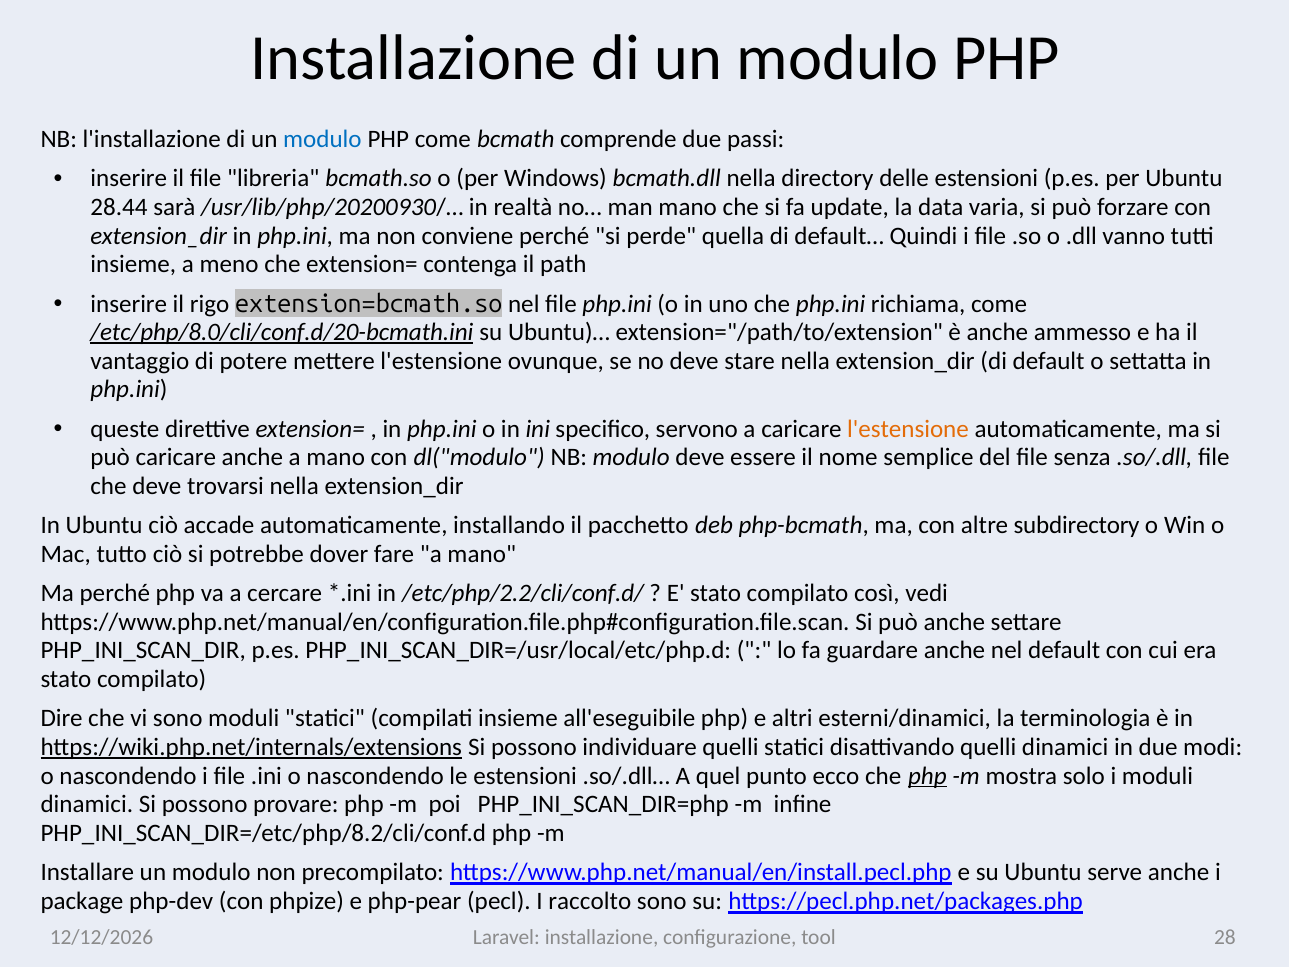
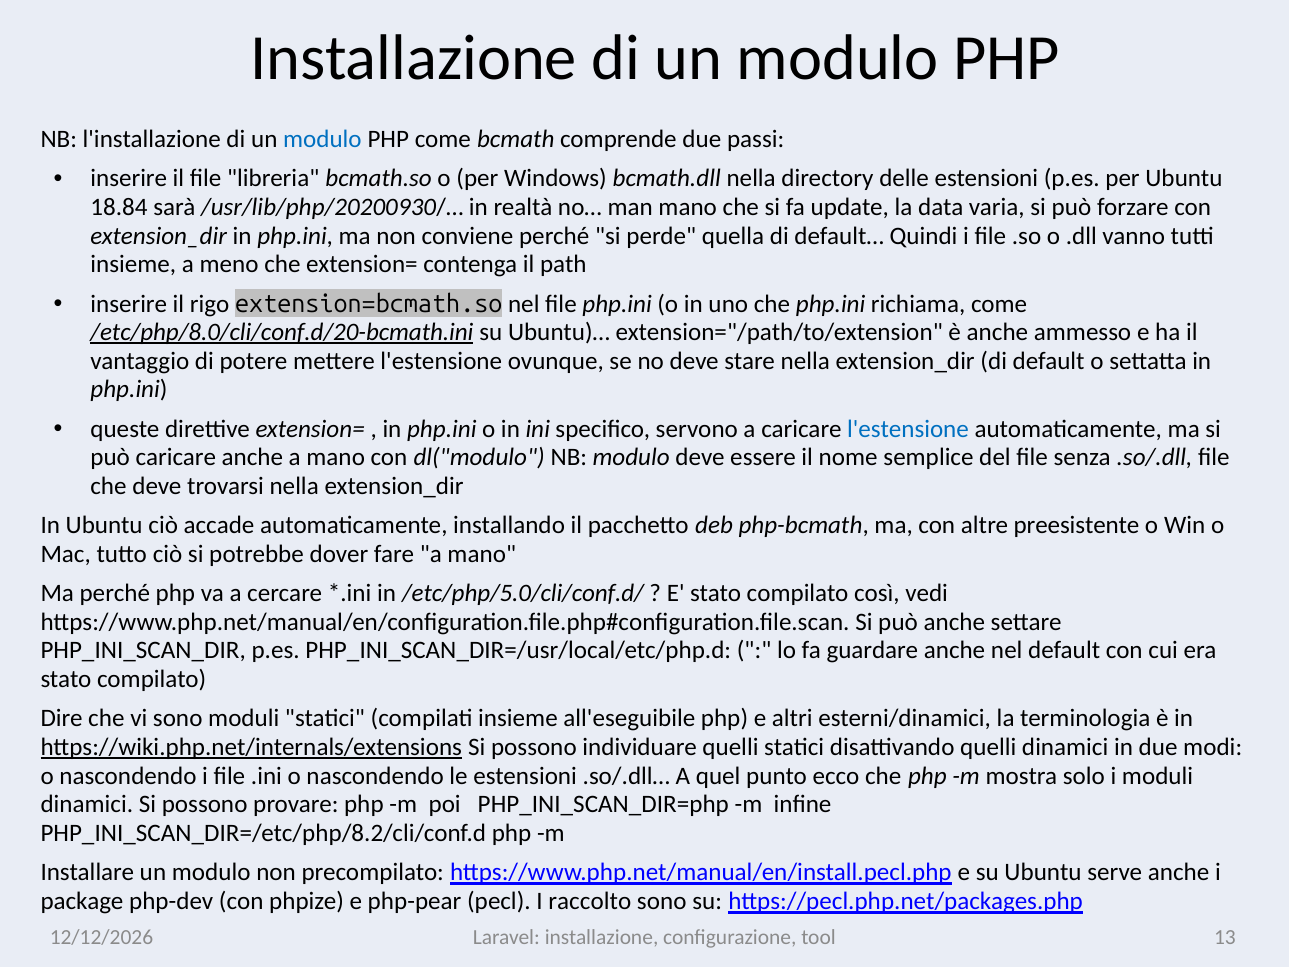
28.44: 28.44 -> 18.84 (119, 207)
l'estensione colour: orange -> blue (908, 429)
subdirectory: subdirectory -> preesistente (1077, 525)
/etc/php/2.2/cli/conf.d/: /etc/php/2.2/cli/conf.d/ -> /etc/php/5.0/cli/conf.d/ (523, 593)
php underline: present -> none (927, 776)
28: 28 -> 13 (1225, 937)
